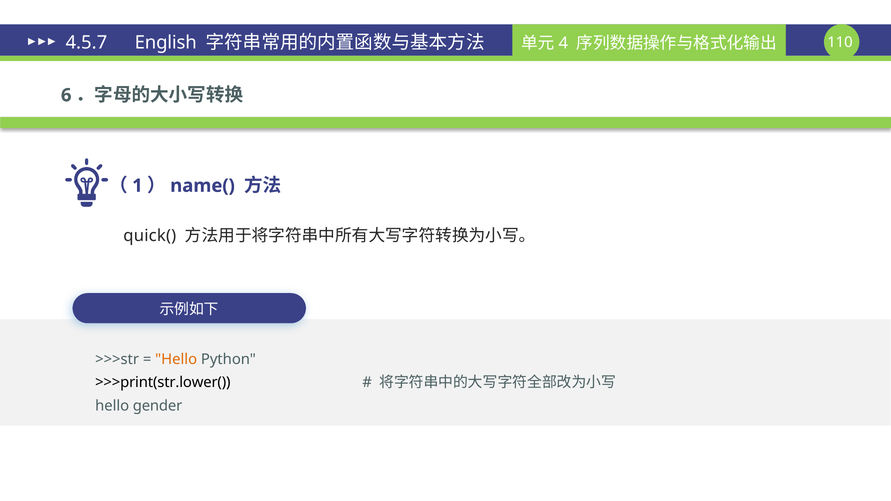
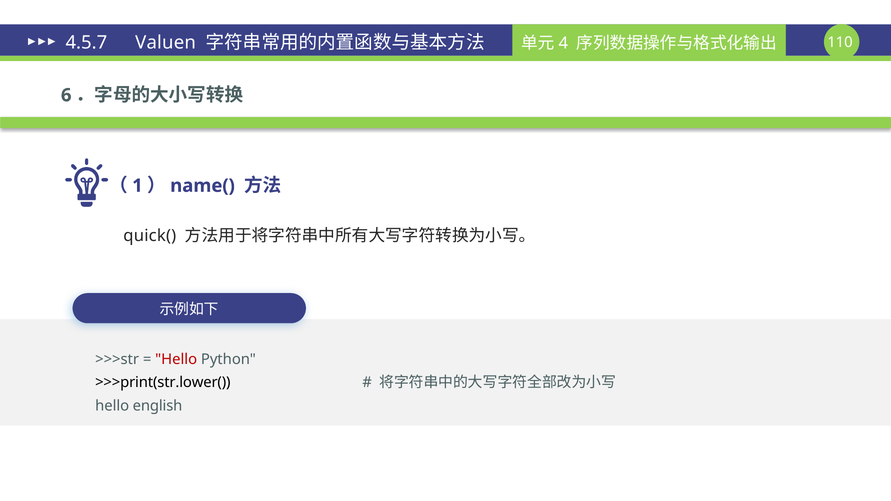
English: English -> Valuen (166, 42)
Hello colour: orange -> red (176, 359)
gender: gender -> english (158, 406)
